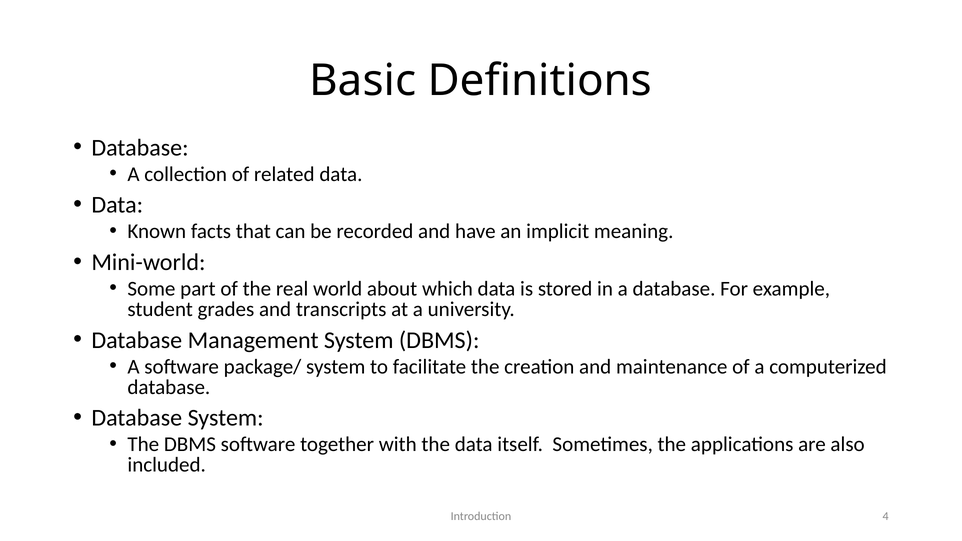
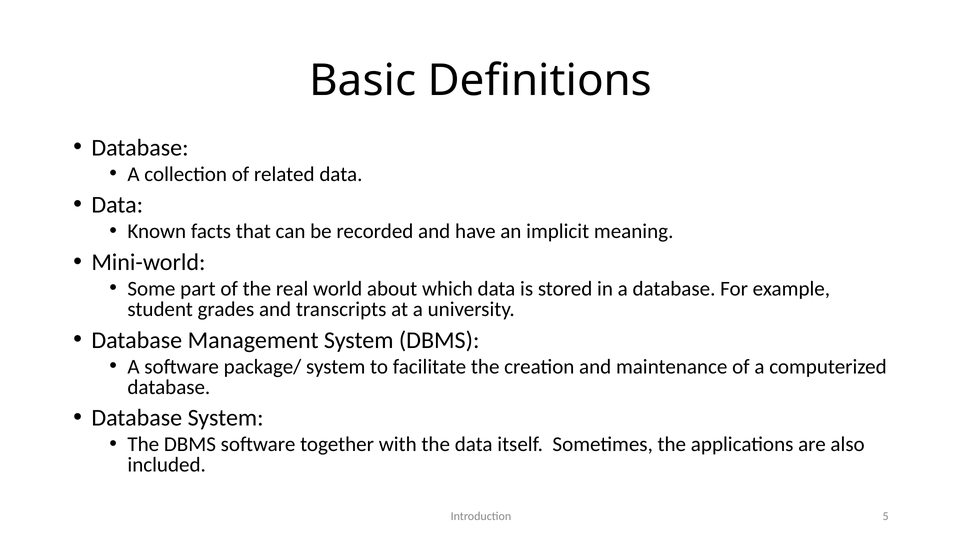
4: 4 -> 5 (886, 517)
